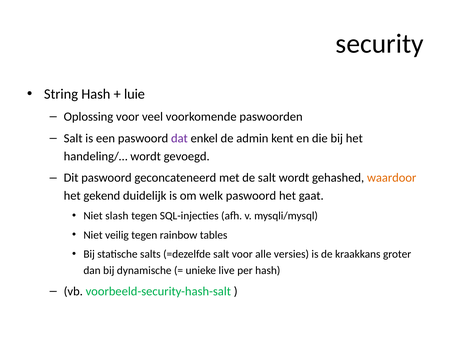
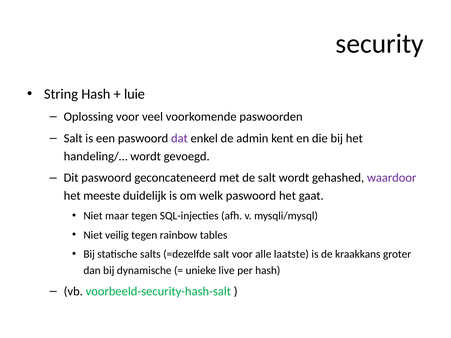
waardoor colour: orange -> purple (392, 178)
gekend: gekend -> meeste (102, 196)
slash: slash -> maar (117, 216)
versies: versies -> laatste (291, 254)
